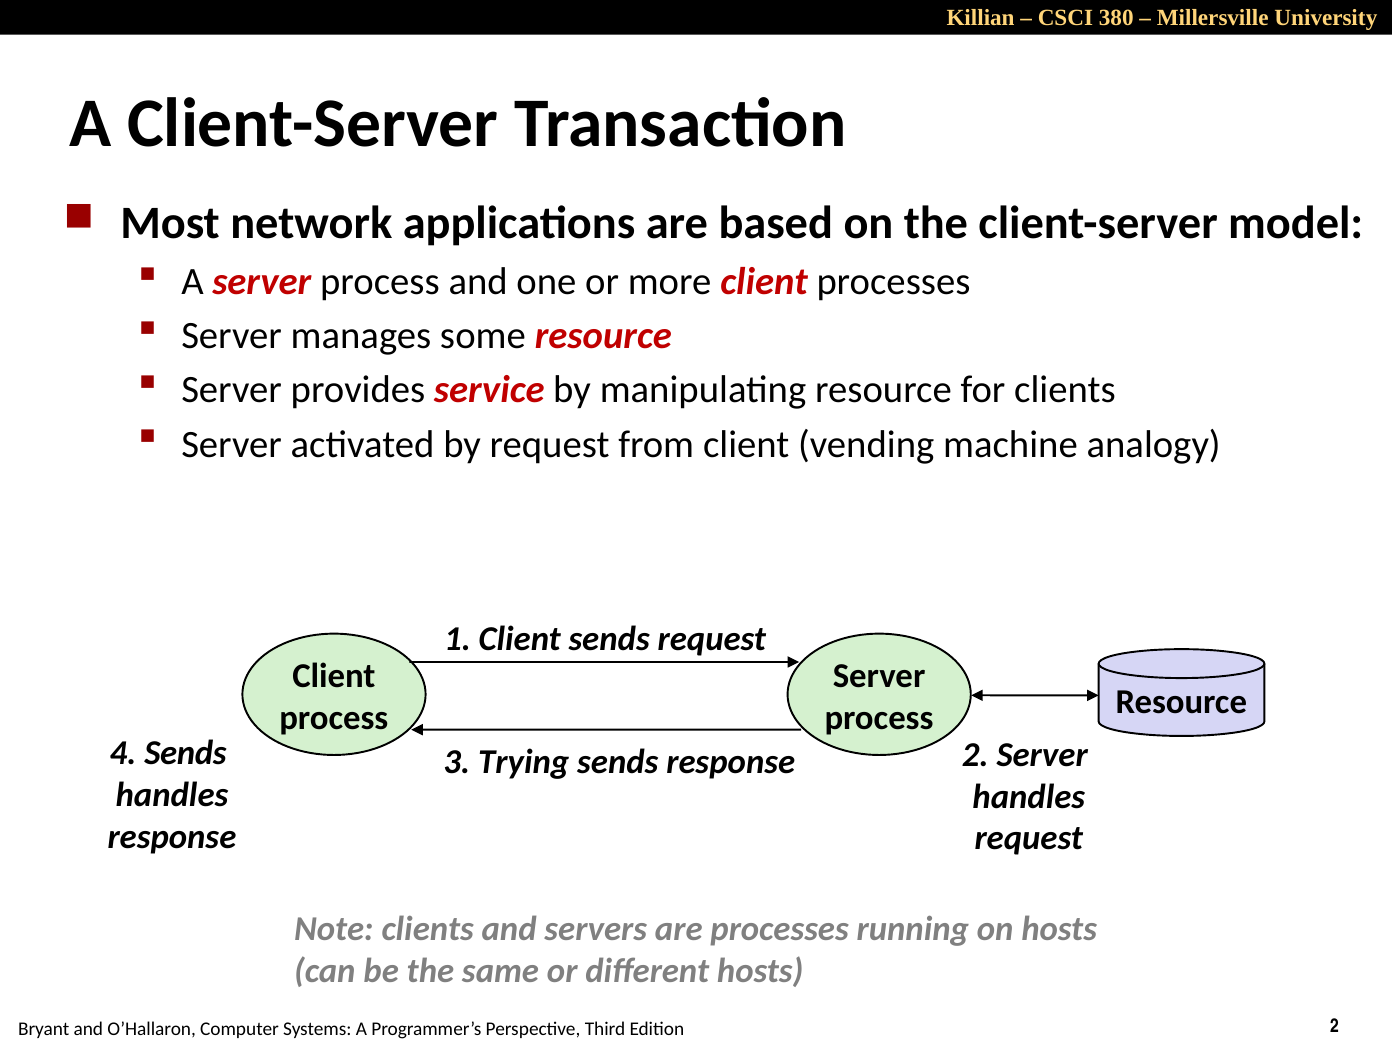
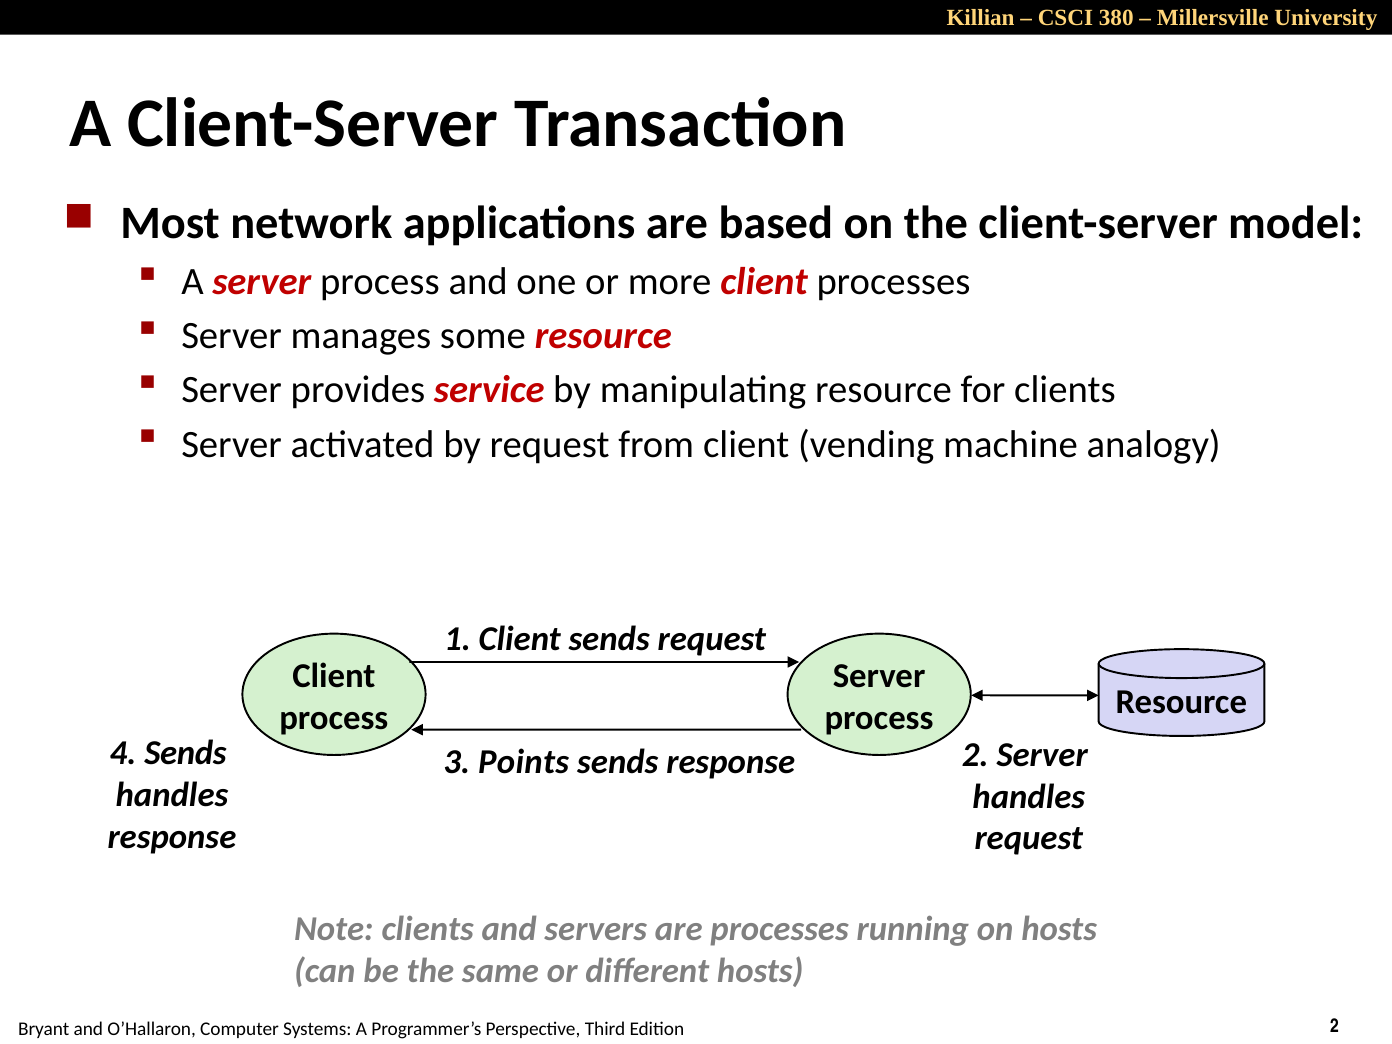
Trying: Trying -> Points (524, 762)
